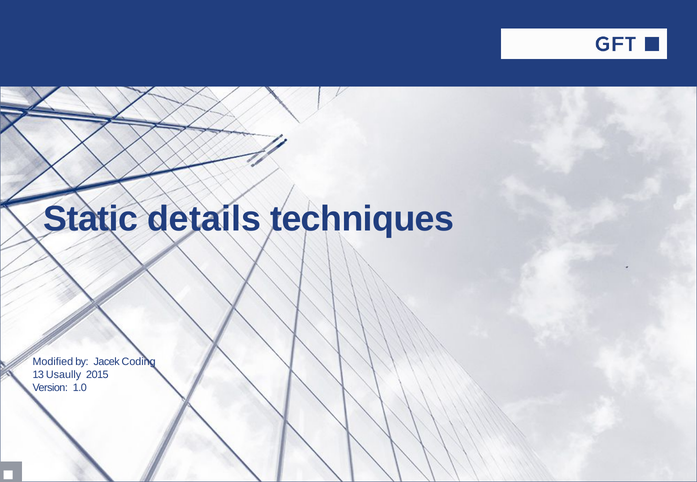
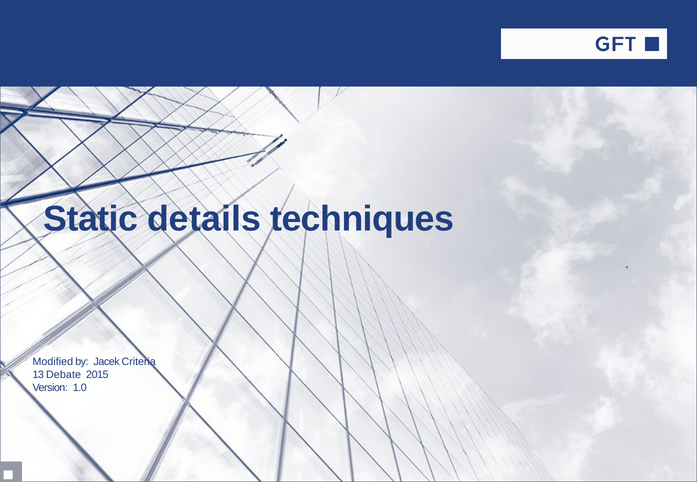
Coding: Coding -> Criteria (139, 362)
Usaully: Usaully -> Debate (64, 375)
